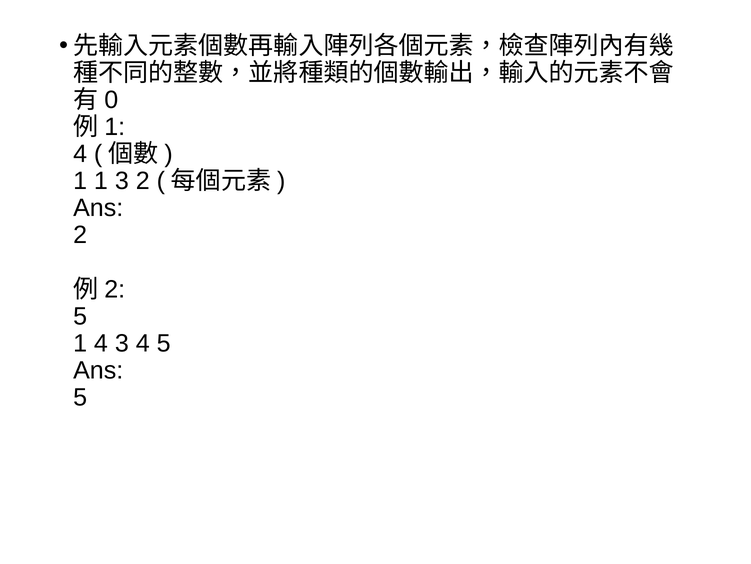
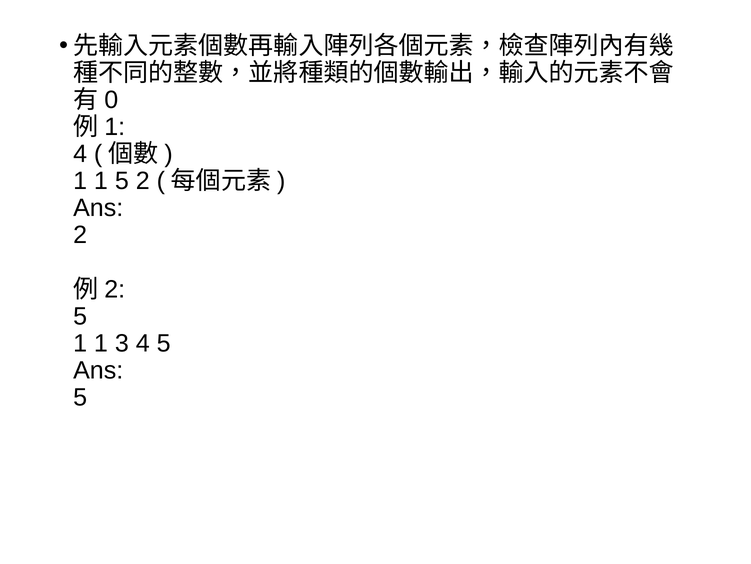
1 3: 3 -> 5 (122, 181)
4: 4 -> 1 (101, 343)
